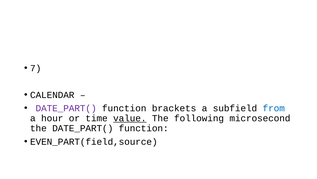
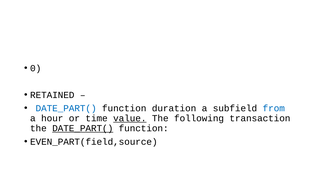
7: 7 -> 0 (36, 68)
CALENDAR: CALENDAR -> RETAINED (52, 95)
DATE_PART( colour: purple -> blue (66, 108)
brackets: brackets -> duration (174, 108)
microsecond: microsecond -> transaction (260, 118)
DATE_PART( underline: none -> present (83, 128)
